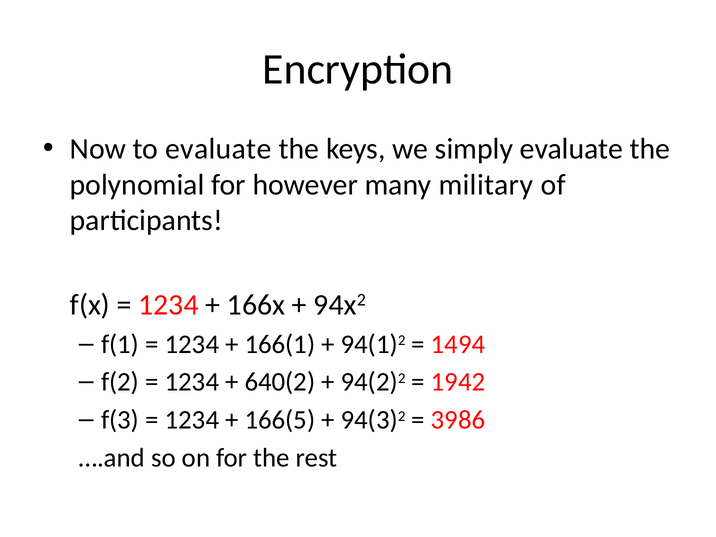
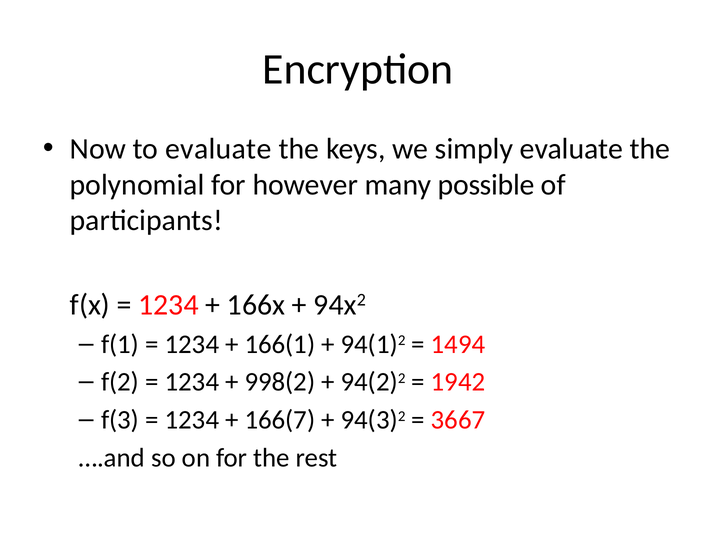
military: military -> possible (486, 185)
640(2: 640(2 -> 998(2 (280, 382)
166(5: 166(5 -> 166(7 (280, 420)
3986: 3986 -> 3667 (458, 420)
